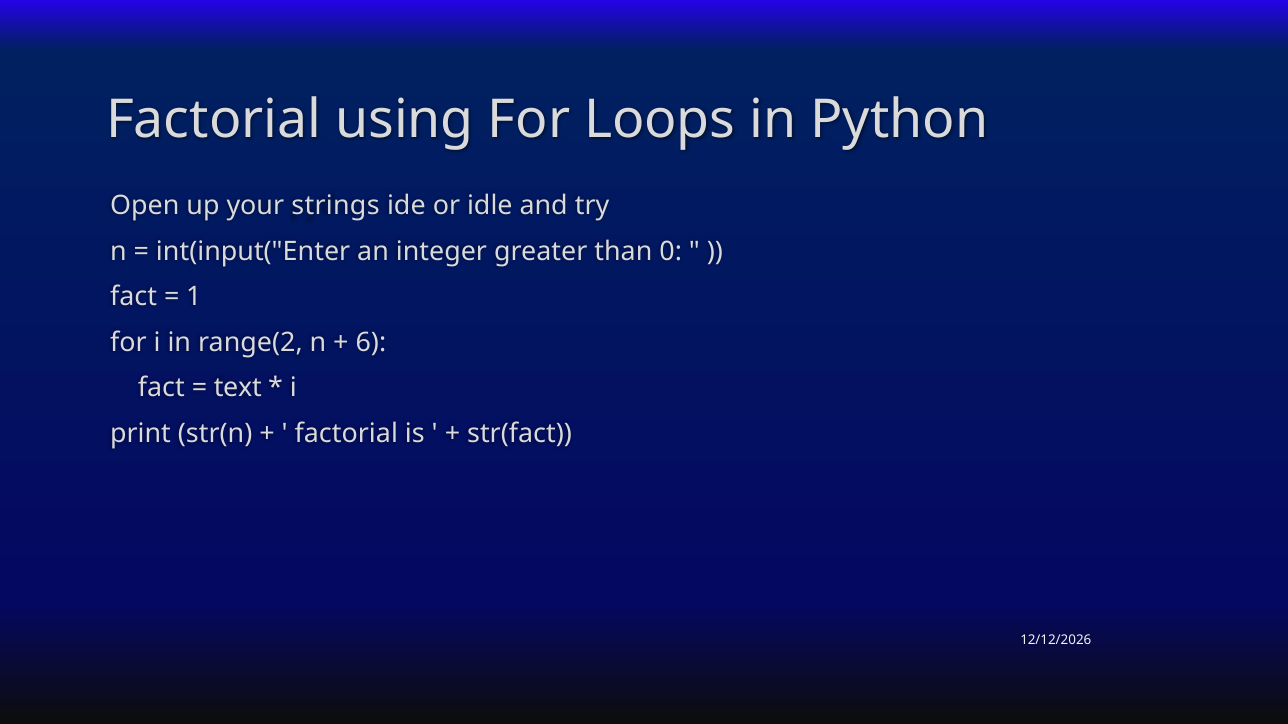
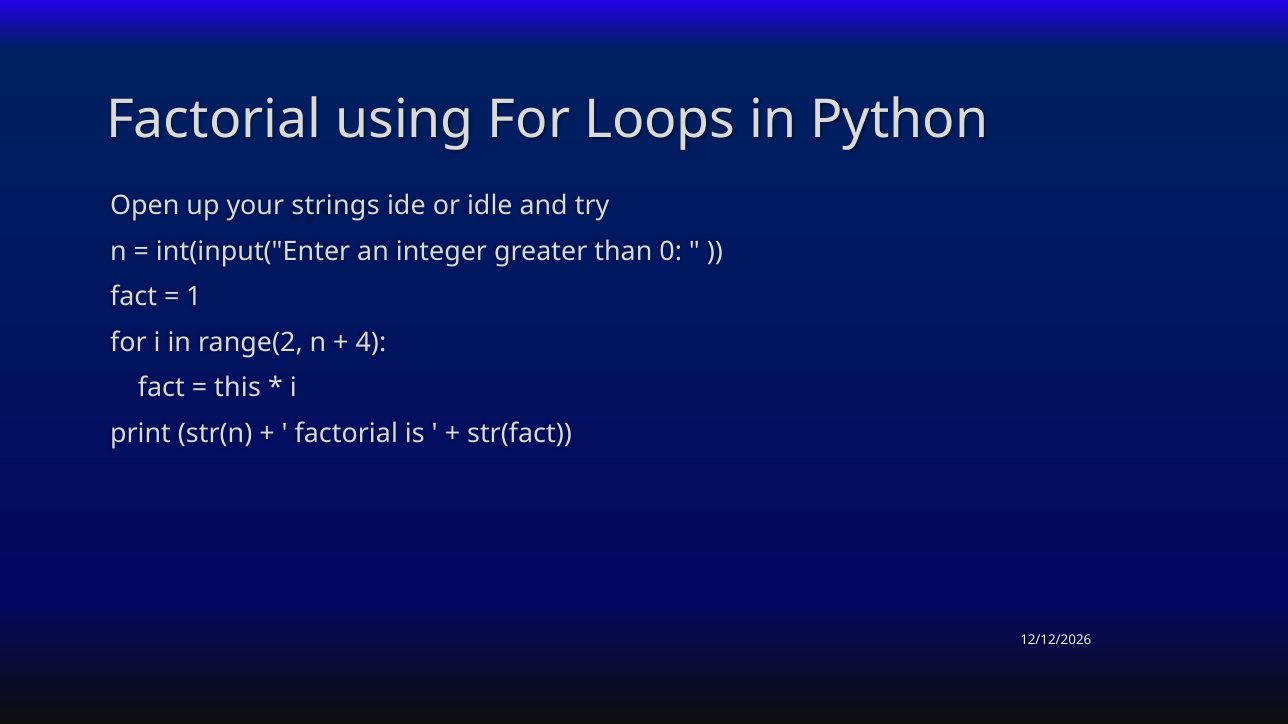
6: 6 -> 4 (371, 343)
text: text -> this (237, 388)
